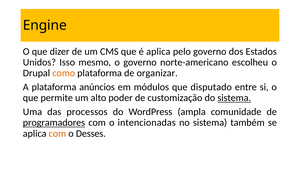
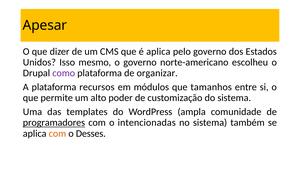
Engine: Engine -> Apesar (45, 25)
como colour: orange -> purple (64, 73)
anúncios: anúncios -> recursos (97, 87)
disputado: disputado -> tamanhos (211, 87)
sistema underline: present -> none (234, 98)
processos: processos -> templates (87, 112)
